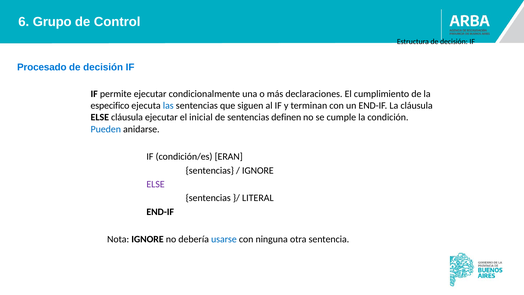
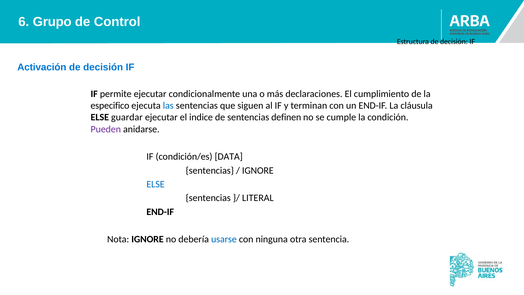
Procesado: Procesado -> Activación (42, 67)
ELSE cláusula: cláusula -> guardar (127, 117)
inicial: inicial -> indice (201, 117)
Pueden colour: blue -> purple (106, 129)
ERAN: ERAN -> DATA (229, 157)
ELSE colour: purple -> blue (156, 184)
